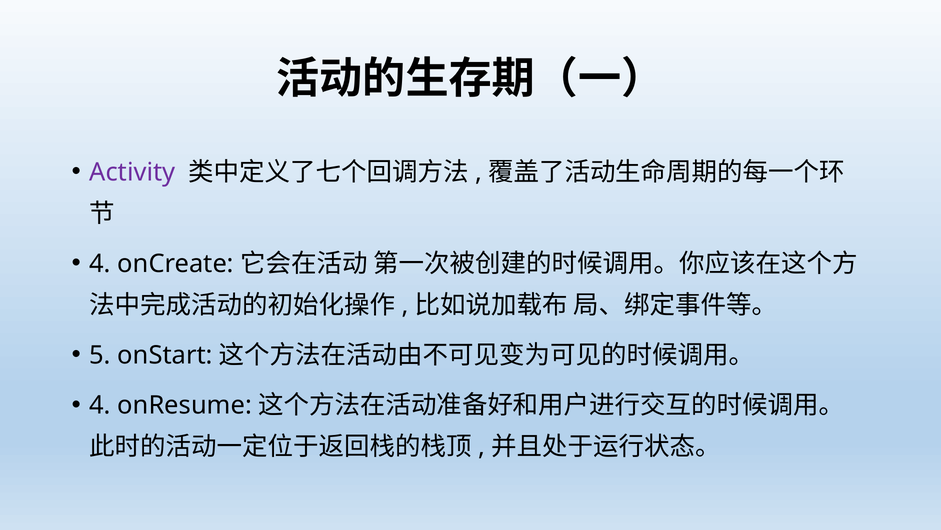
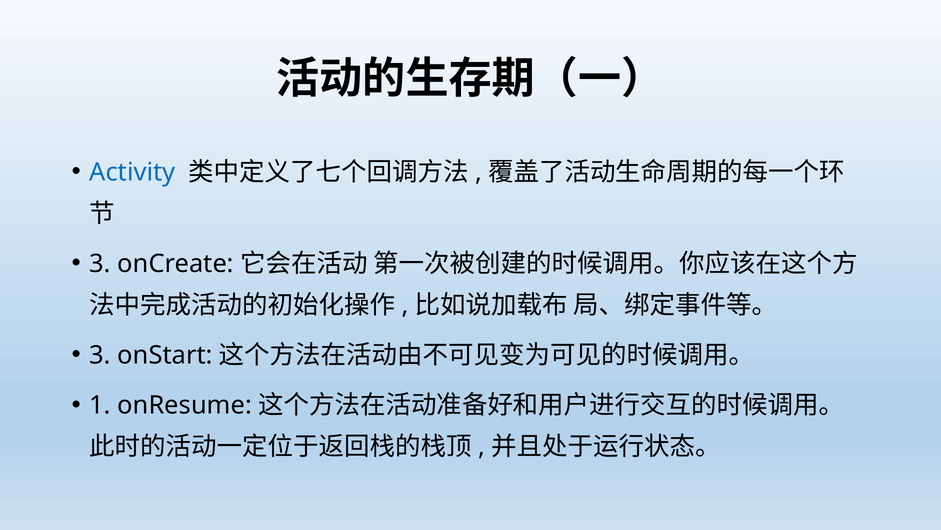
Activity colour: purple -> blue (132, 172)
4: 4 -> 3 (100, 264)
5: 5 -> 3 (100, 355)
4: 4 -> 1 (100, 405)
